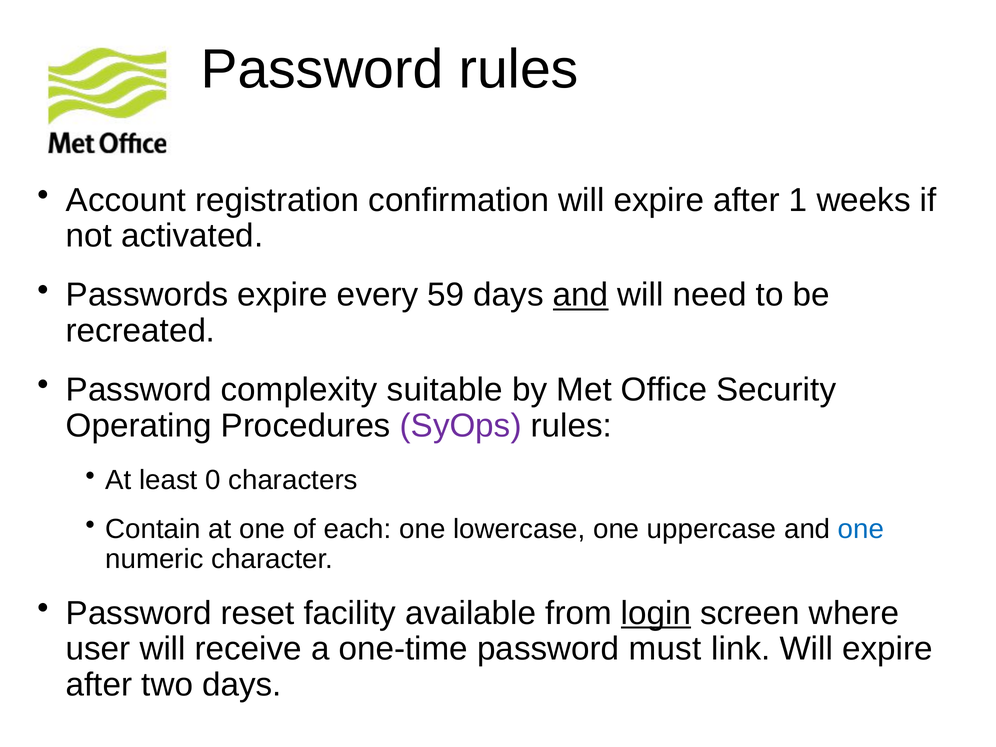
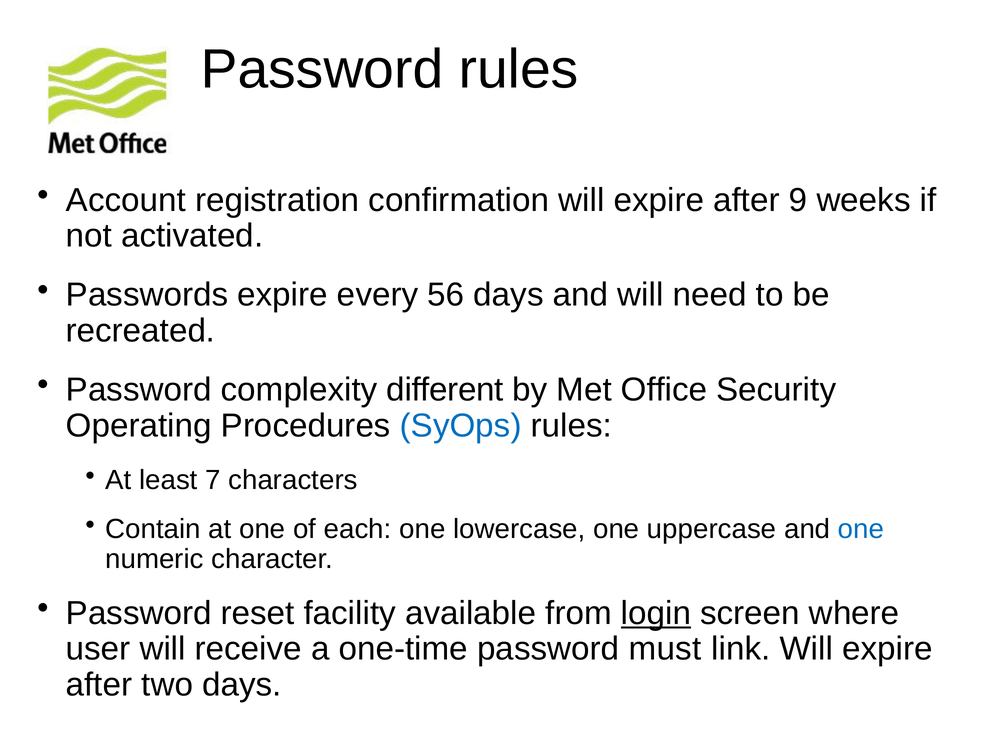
1: 1 -> 9 (798, 200)
59: 59 -> 56 (446, 295)
and underline: present -> none (581, 295)
suitable: suitable -> different (445, 390)
SyOps colour: purple -> blue (461, 426)
0: 0 -> 7 (213, 480)
